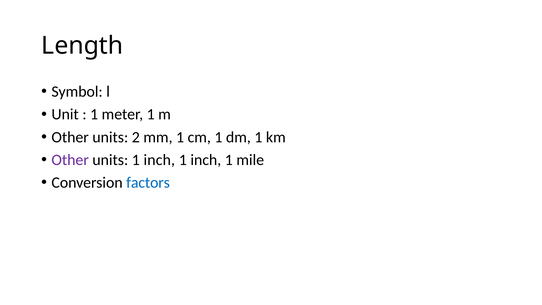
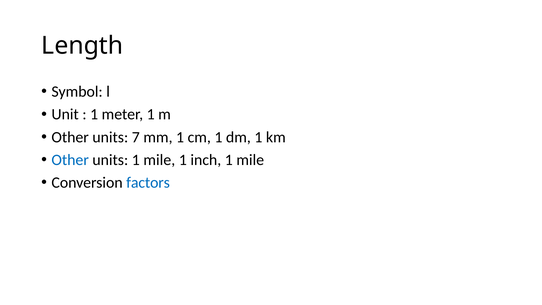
2: 2 -> 7 (136, 137)
Other colour: purple -> blue (70, 160)
units 1 inch: inch -> mile (159, 160)
